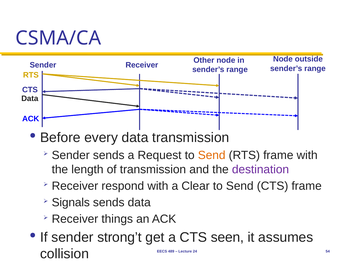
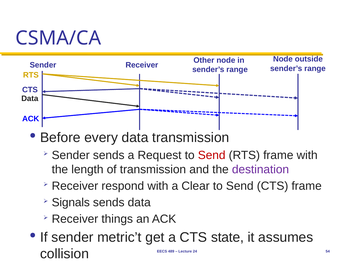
Send colour: orange -> red (212, 155)
strong’t: strong’t -> metric’t (119, 237)
seen: seen -> state (227, 237)
